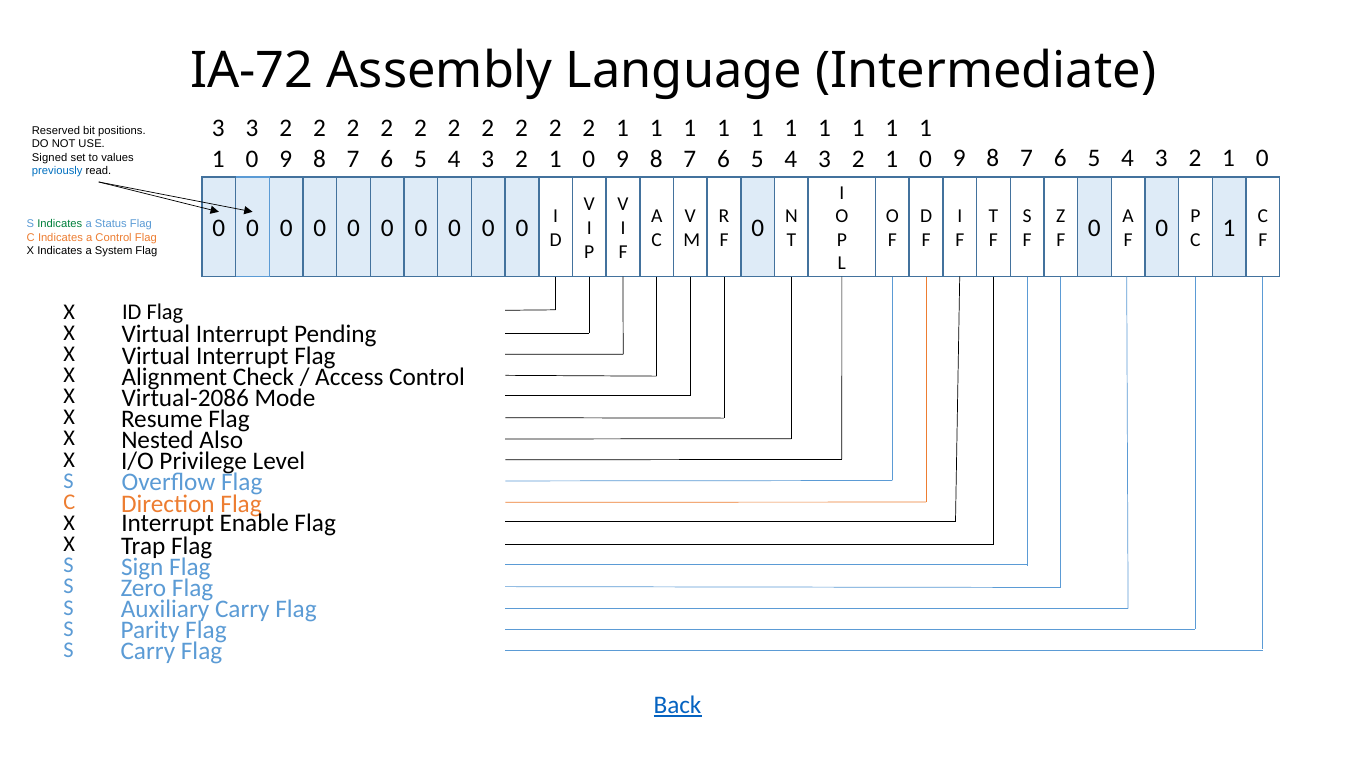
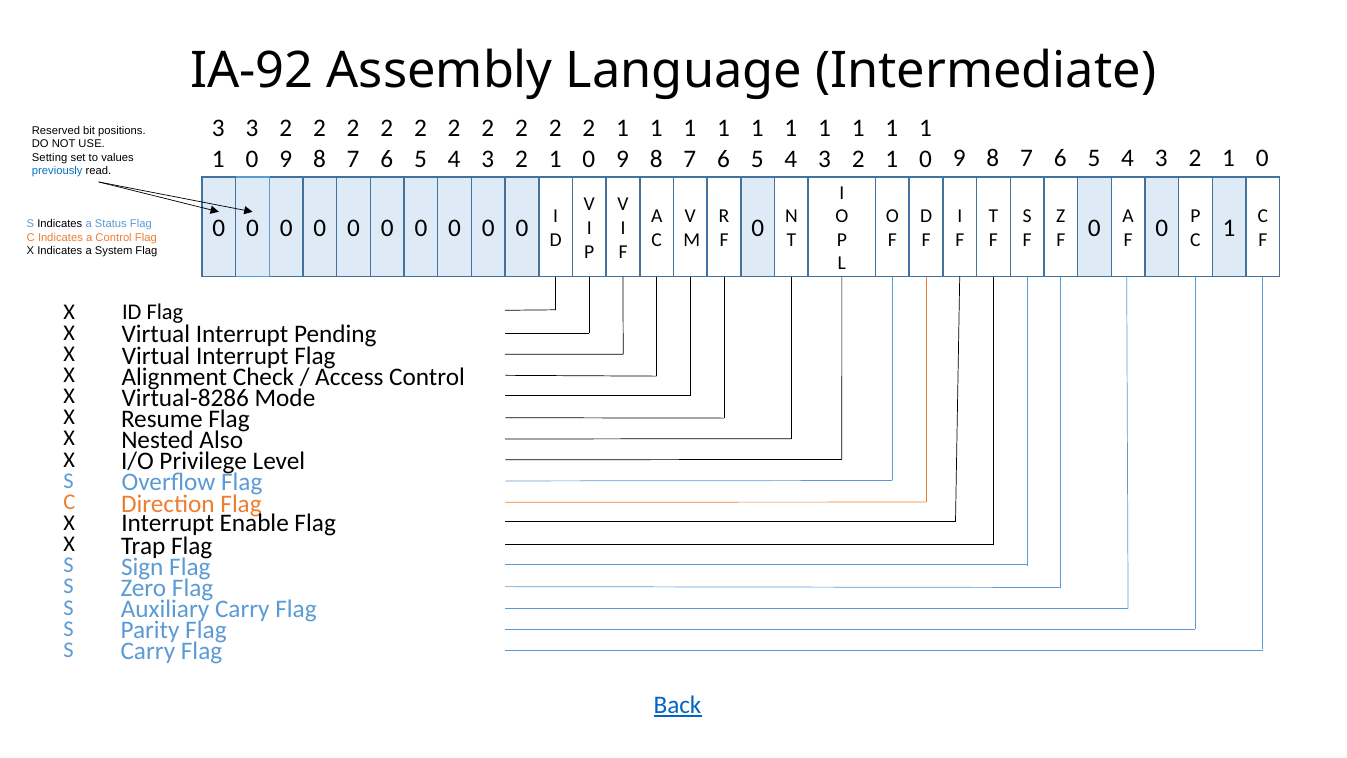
IA-72: IA-72 -> IA-92 (252, 71)
Signed: Signed -> Setting (50, 158)
Indicates colour: green -> black (60, 224)
Virtual-2086: Virtual-2086 -> Virtual-8286 (185, 398)
